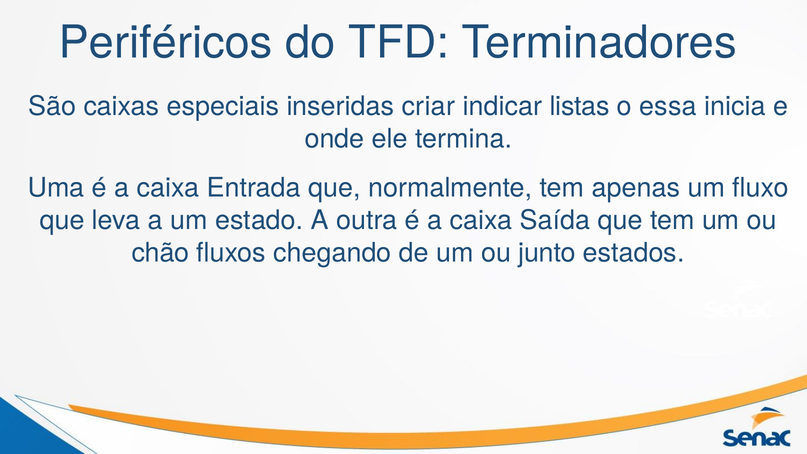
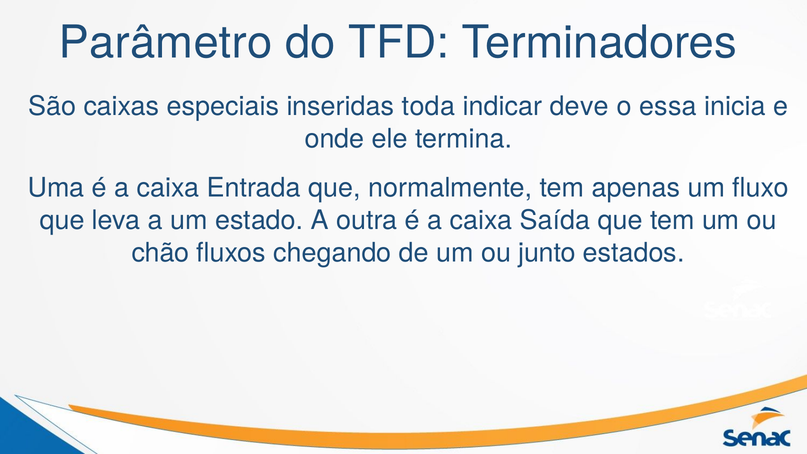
Periféricos: Periféricos -> Parâmetro (166, 43)
criar: criar -> toda (428, 107)
listas: listas -> deve (579, 107)
